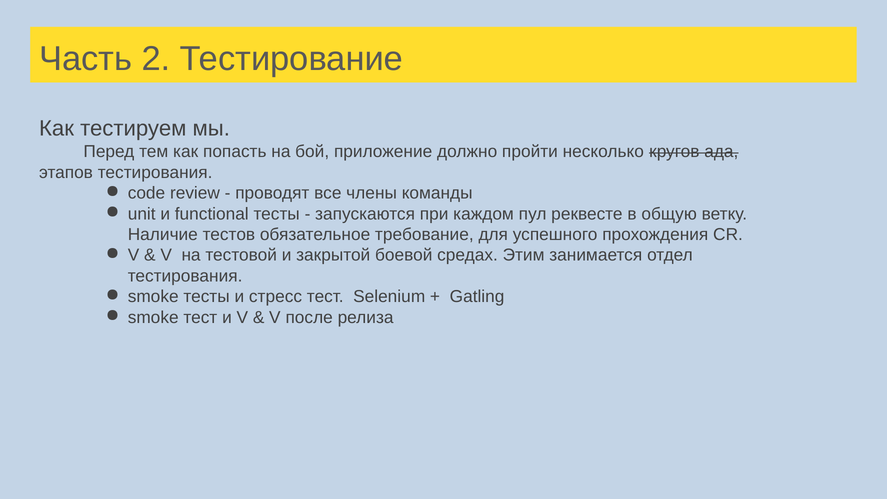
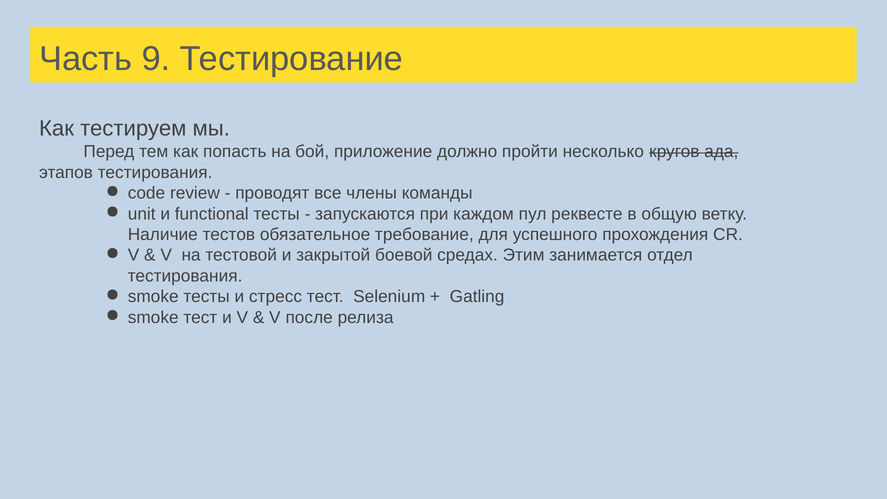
2: 2 -> 9 (156, 59)
